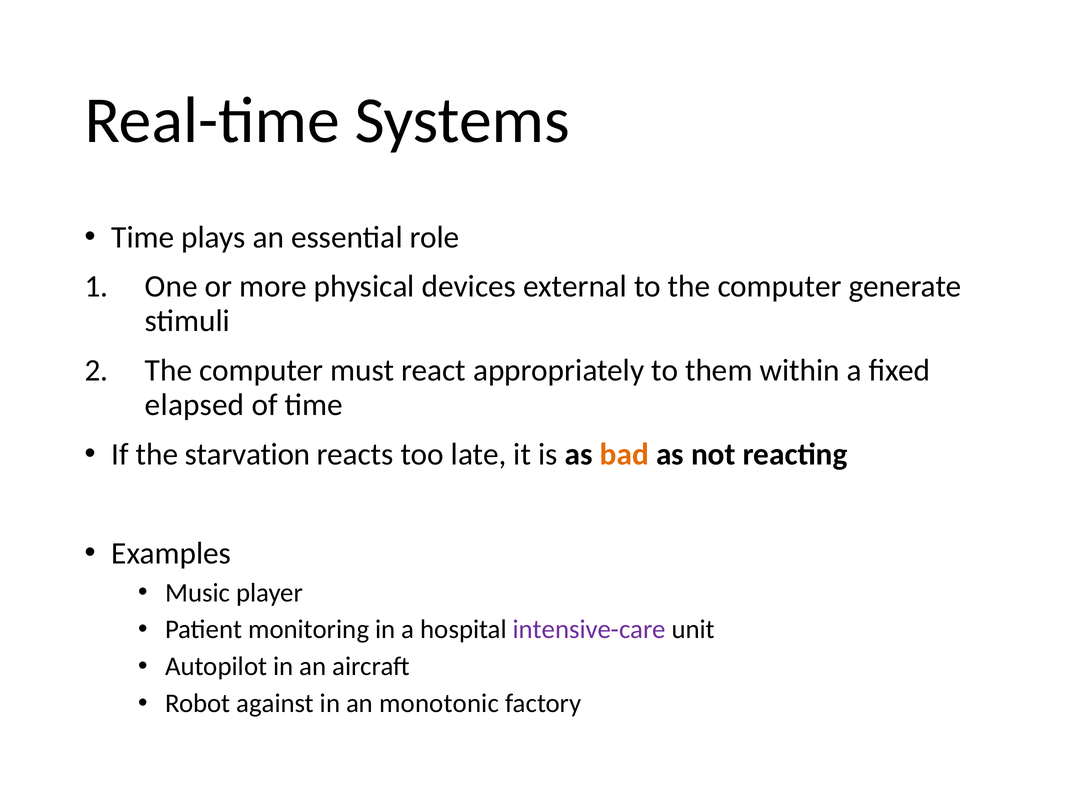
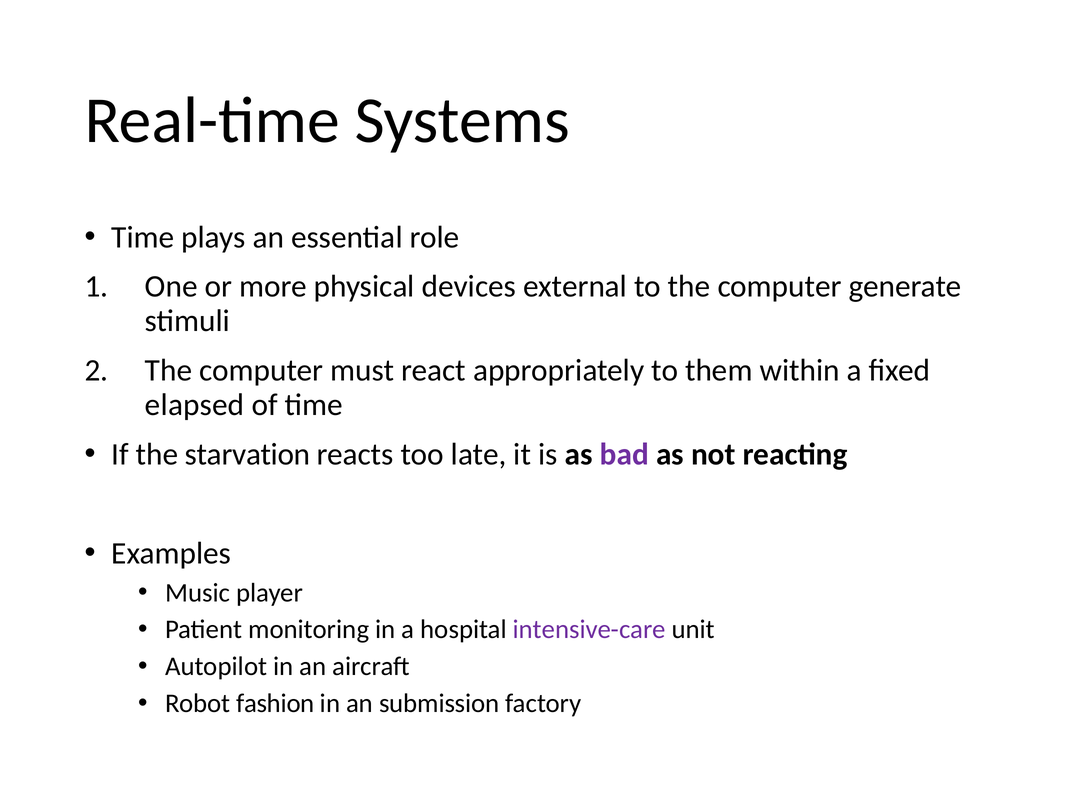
bad colour: orange -> purple (624, 454)
against: against -> fashion (275, 703)
monotonic: monotonic -> submission (439, 703)
